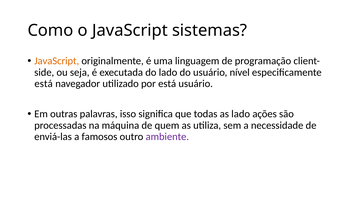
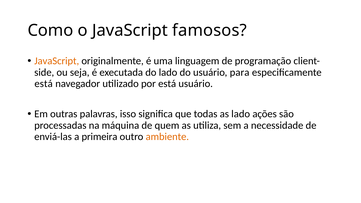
sistemas: sistemas -> famosos (210, 30)
nível: nível -> para (240, 72)
famosos: famosos -> primeira (99, 137)
ambiente colour: purple -> orange (167, 137)
